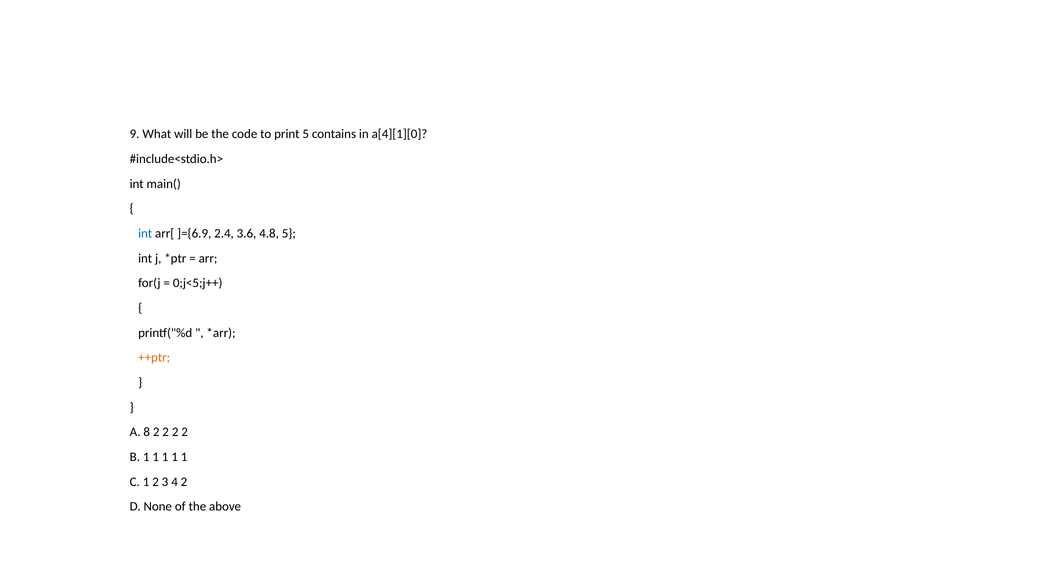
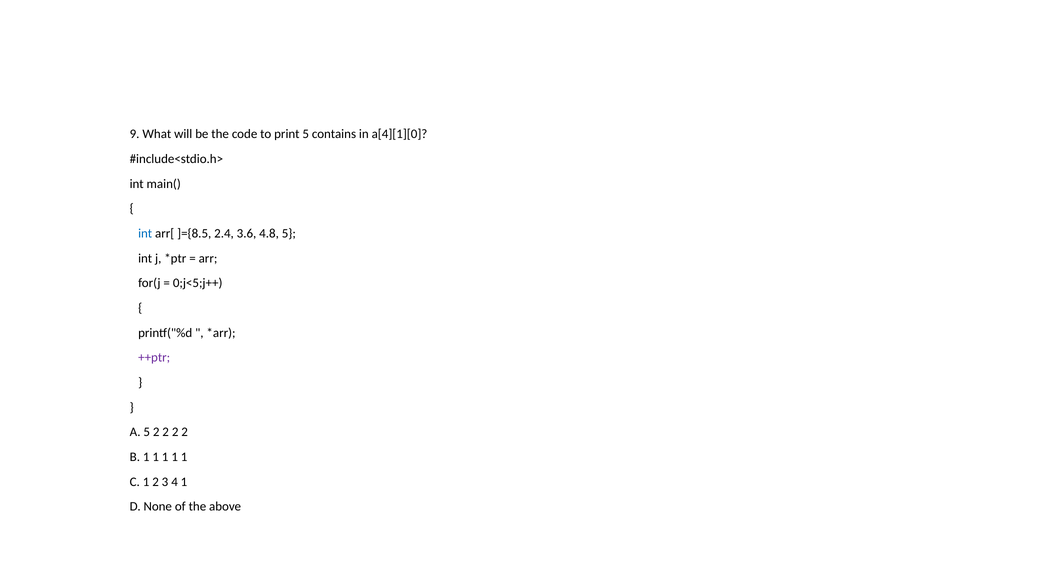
]={6.9: ]={6.9 -> ]={8.5 (194, 233)
++ptr colour: orange -> purple (154, 358)
A 8: 8 -> 5 (147, 432)
4 2: 2 -> 1 (184, 482)
